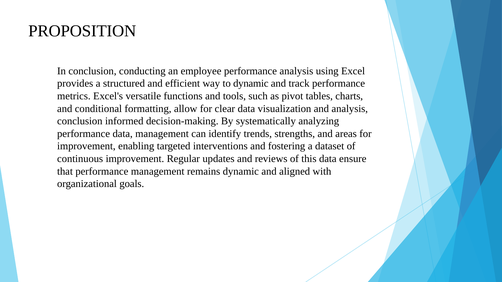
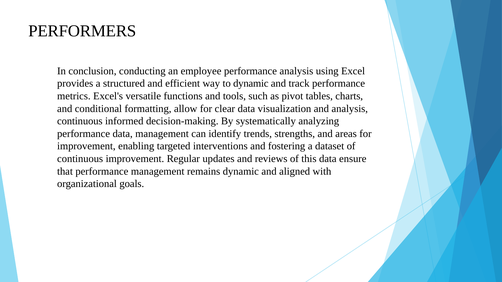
PROPOSITION: PROPOSITION -> PERFORMERS (82, 31)
conclusion: conclusion -> continuous (80, 121)
